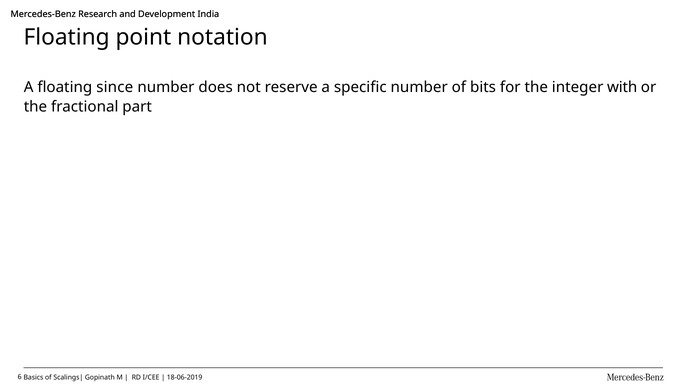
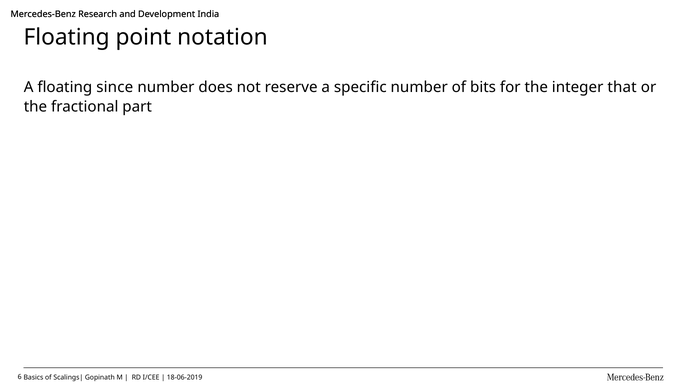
with: with -> that (622, 87)
